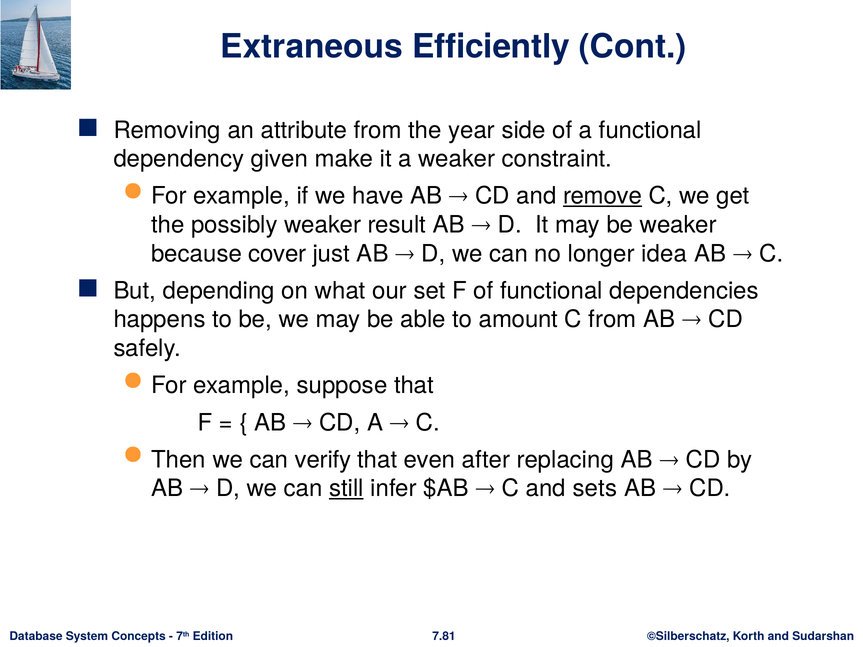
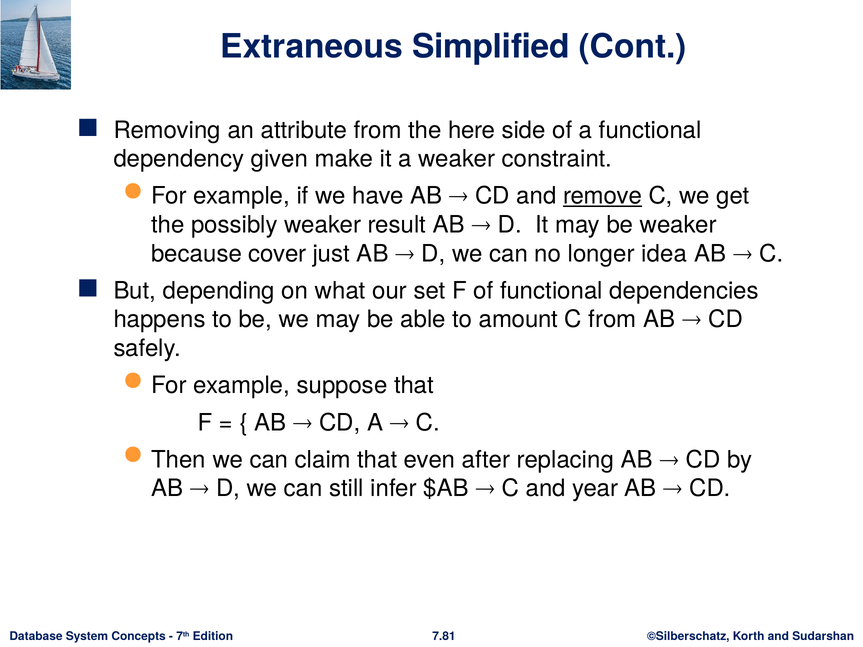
Efficiently: Efficiently -> Simplified (491, 46)
year: year -> here (472, 130)
verify: verify -> claim (323, 460)
still underline: present -> none (346, 489)
sets: sets -> year (595, 489)
